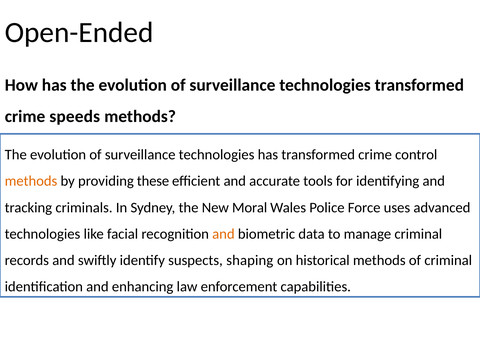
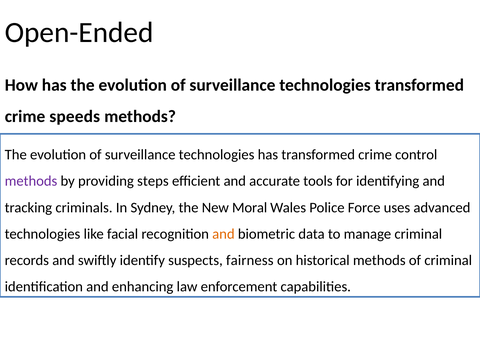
methods colour: orange -> purple (31, 181)
these: these -> steps (153, 181)
shaping: shaping -> fairness (250, 260)
